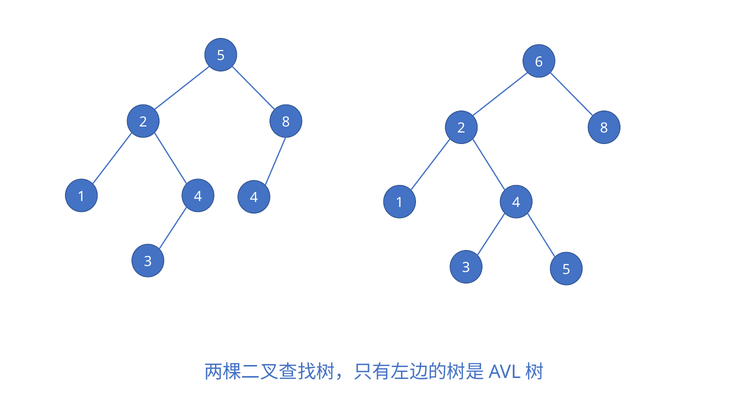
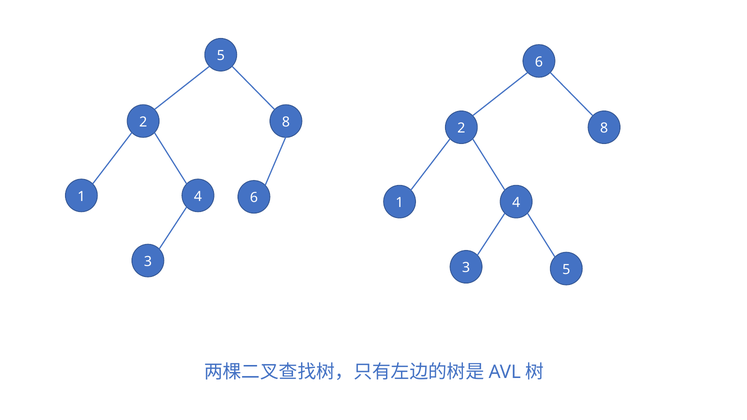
1 4: 4 -> 6 (254, 198)
